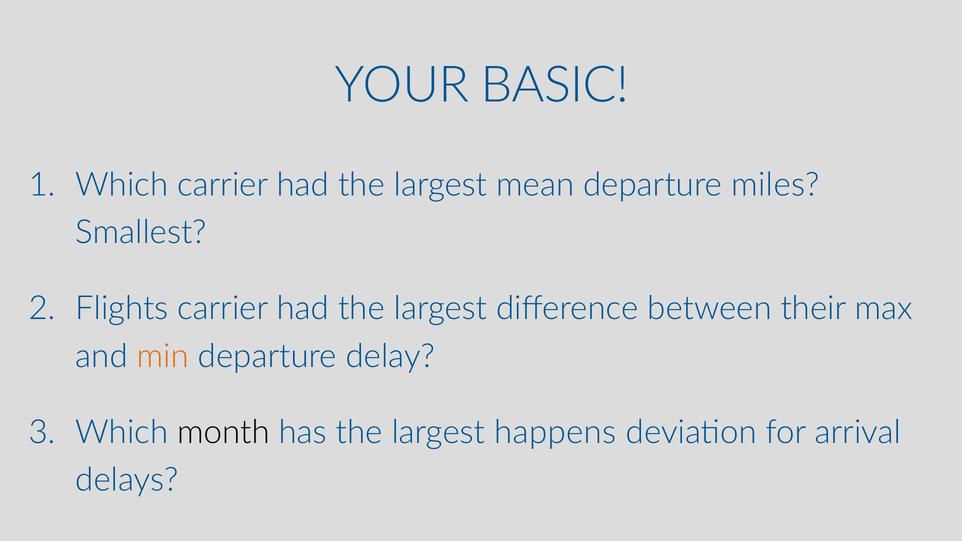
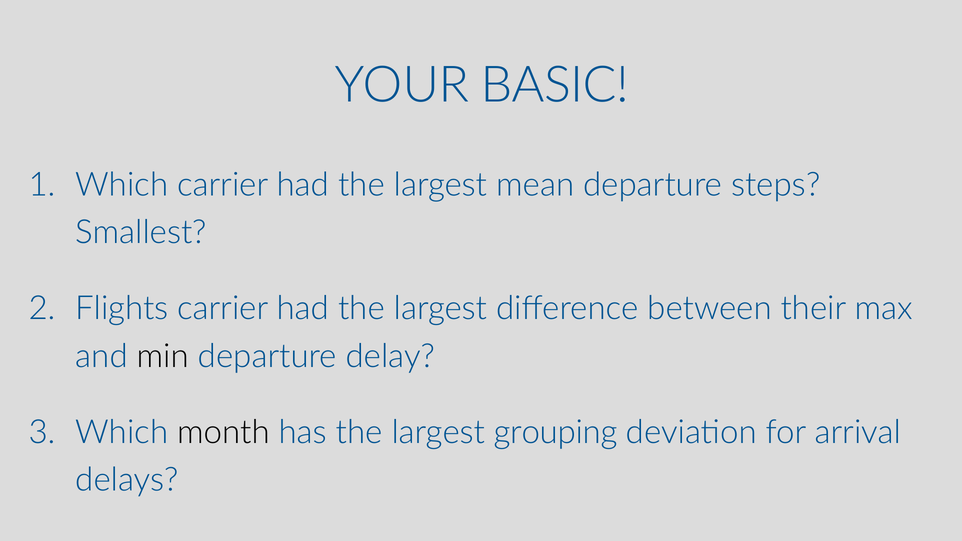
miles: miles -> steps (776, 185)
min colour: orange -> black (163, 356)
happens: happens -> grouping (556, 432)
